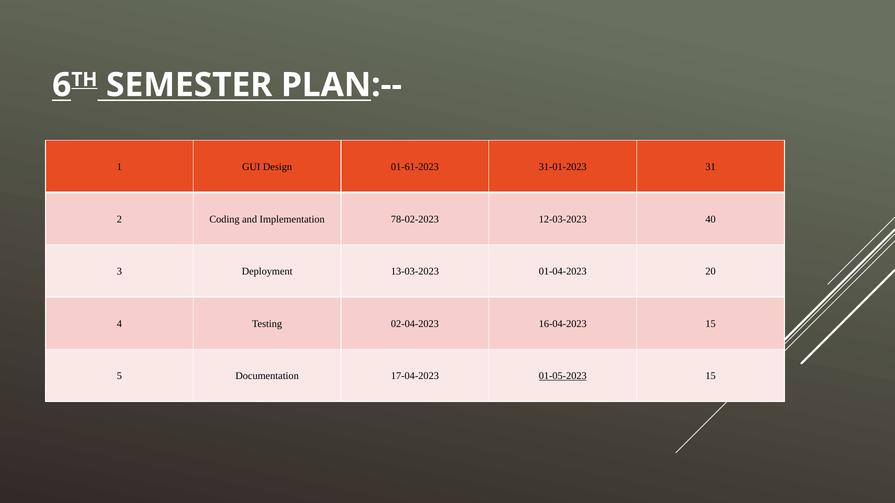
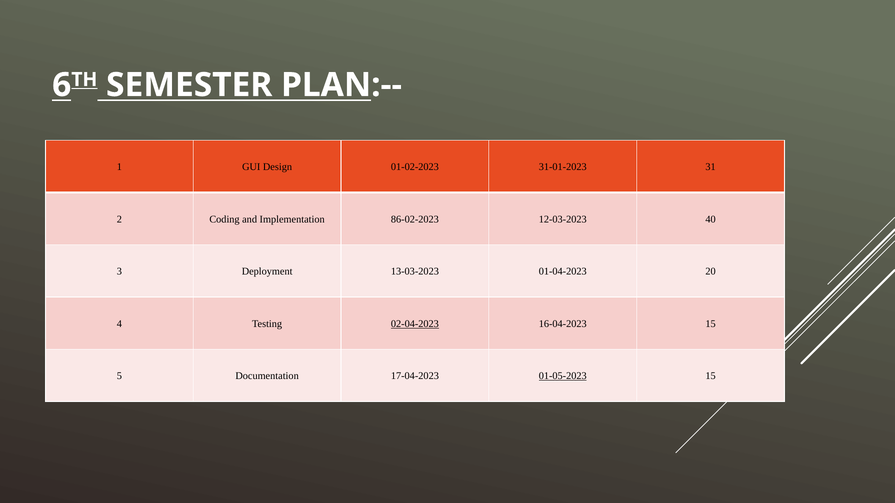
01-61-2023: 01-61-2023 -> 01-02-2023 (415, 167)
78-02-2023: 78-02-2023 -> 86-02-2023 (415, 219)
02-04-2023 underline: none -> present (415, 324)
